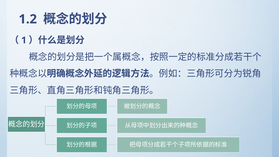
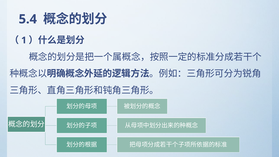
1.2: 1.2 -> 5.4 (28, 19)
